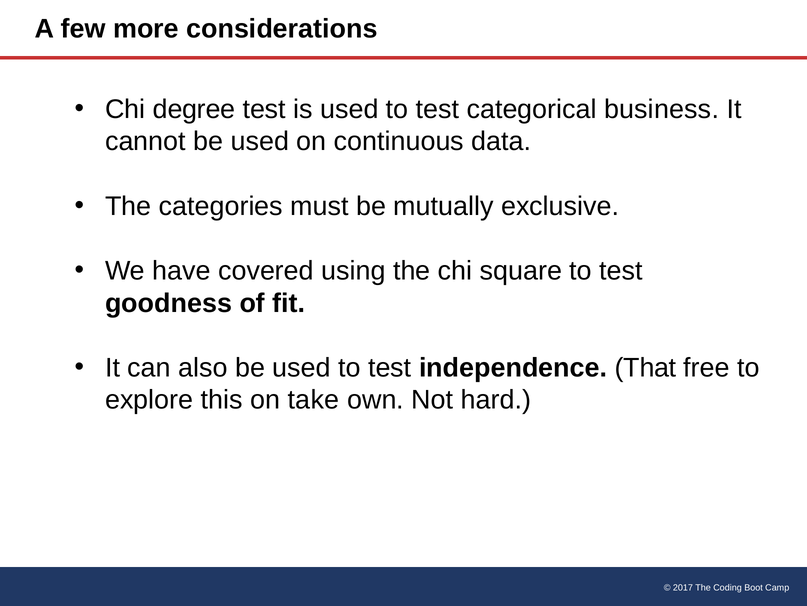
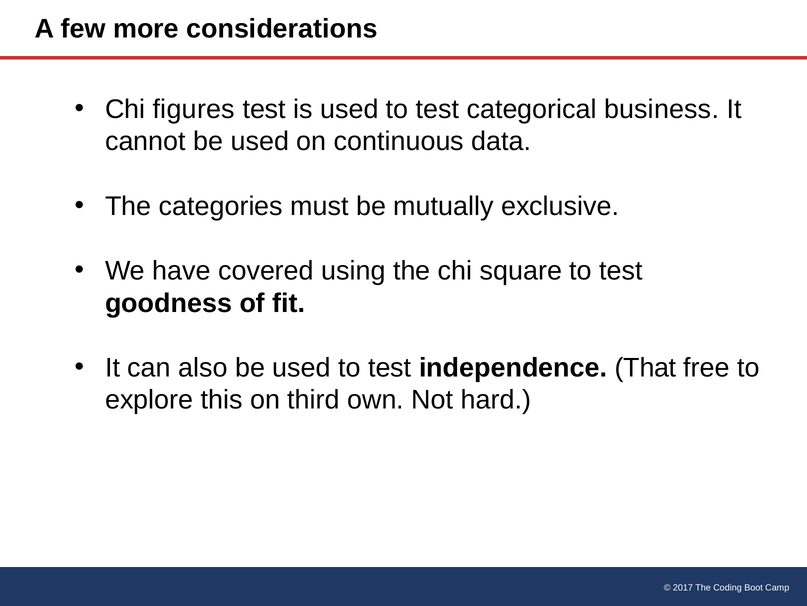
degree: degree -> figures (194, 109)
take: take -> third (314, 400)
